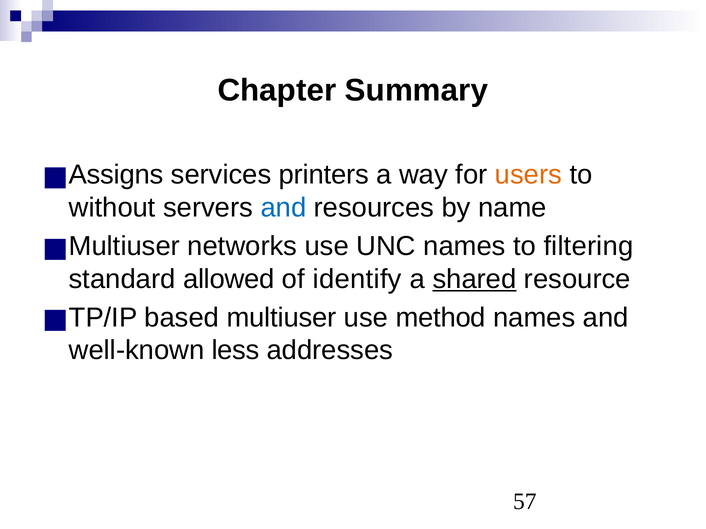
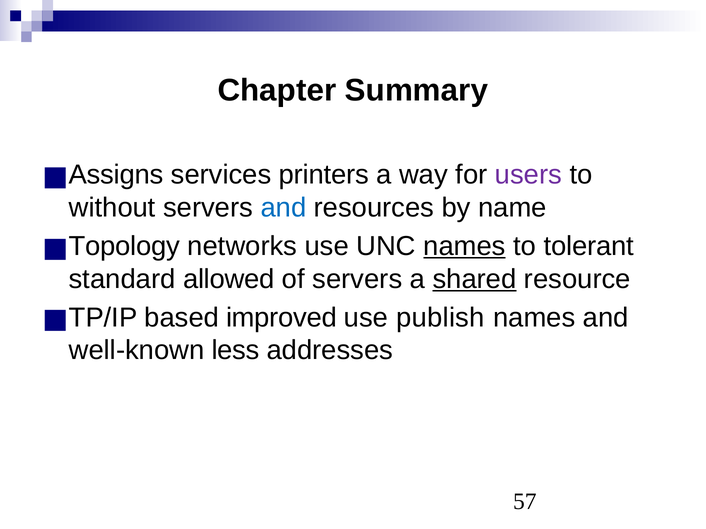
users colour: orange -> purple (529, 175)
Multiuser: Multiuser -> Topology (124, 246)
names underline: none -> present (465, 246)
filtering: filtering -> tolerant (589, 246)
of identify: identify -> servers (357, 279)
based multiuser: multiuser -> improved (282, 318)
method: method -> publish (440, 318)
